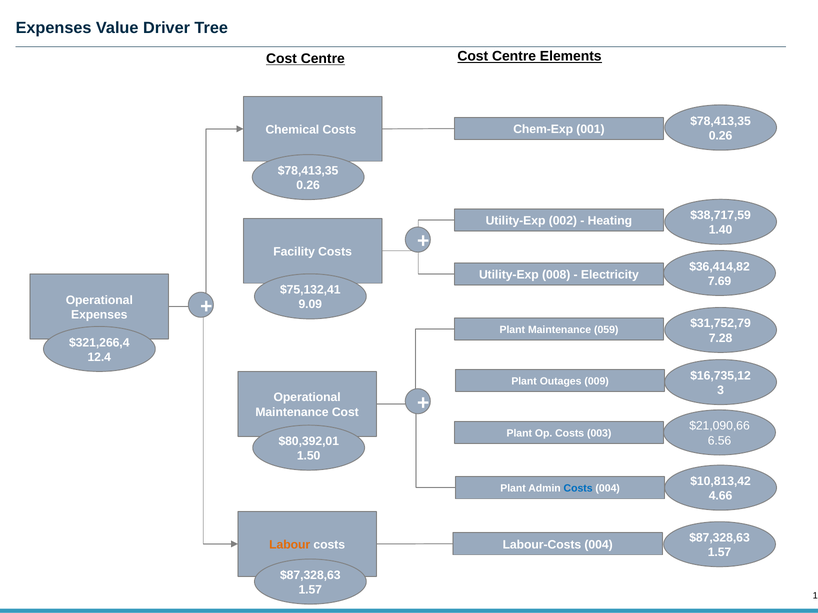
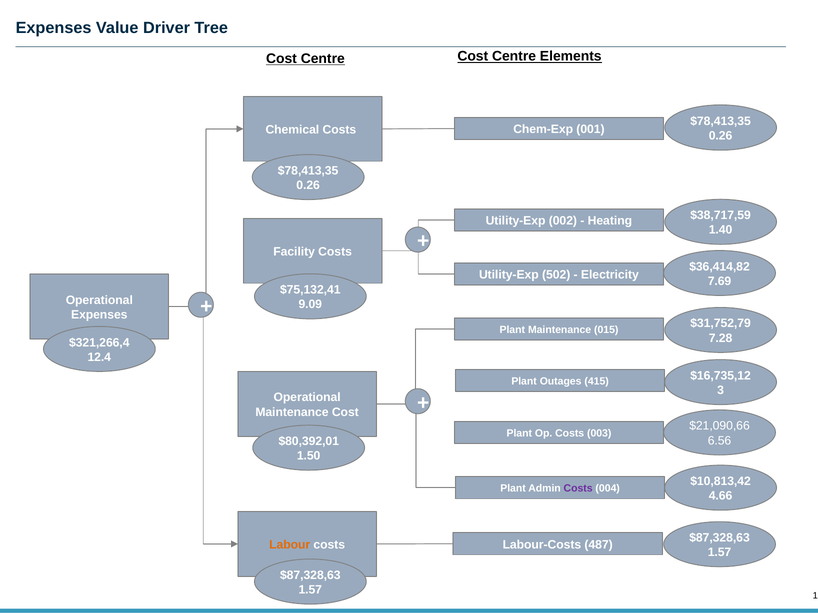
008: 008 -> 502 (556, 275)
059: 059 -> 015 (606, 330)
009: 009 -> 415 (597, 382)
Costs colour: blue -> purple (578, 489)
Labour-Costs 004: 004 -> 487 (599, 545)
